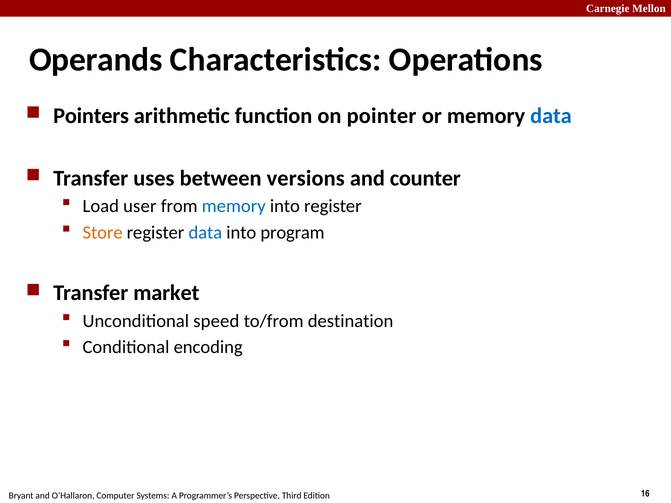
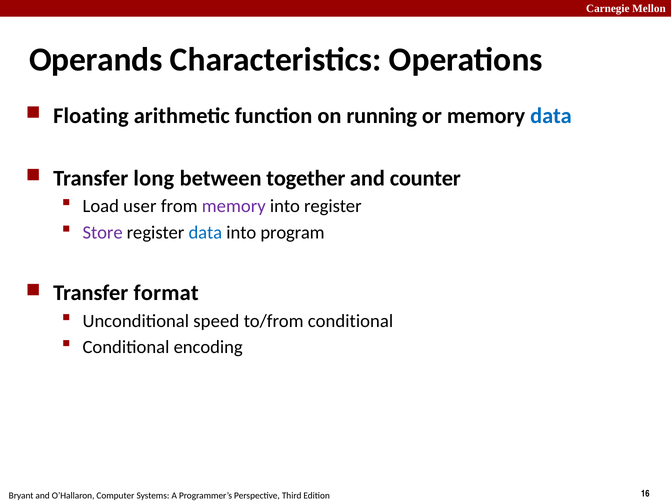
Pointers: Pointers -> Floating (91, 116)
pointer: pointer -> running (382, 116)
uses: uses -> long (154, 178)
versions: versions -> together (306, 178)
memory colour: blue -> purple (234, 206)
Store colour: orange -> purple (103, 233)
market: market -> format (166, 293)
to/from destination: destination -> conditional (351, 321)
